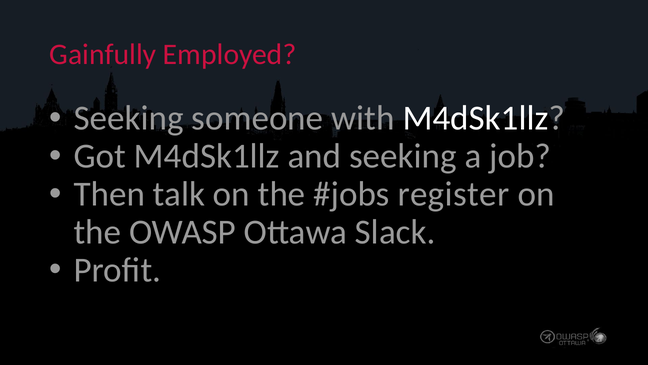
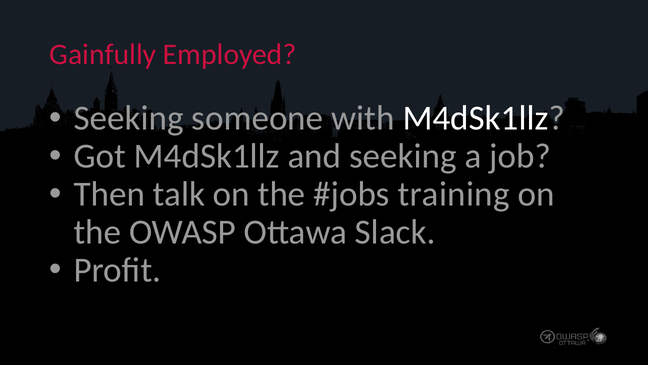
register: register -> training (454, 194)
